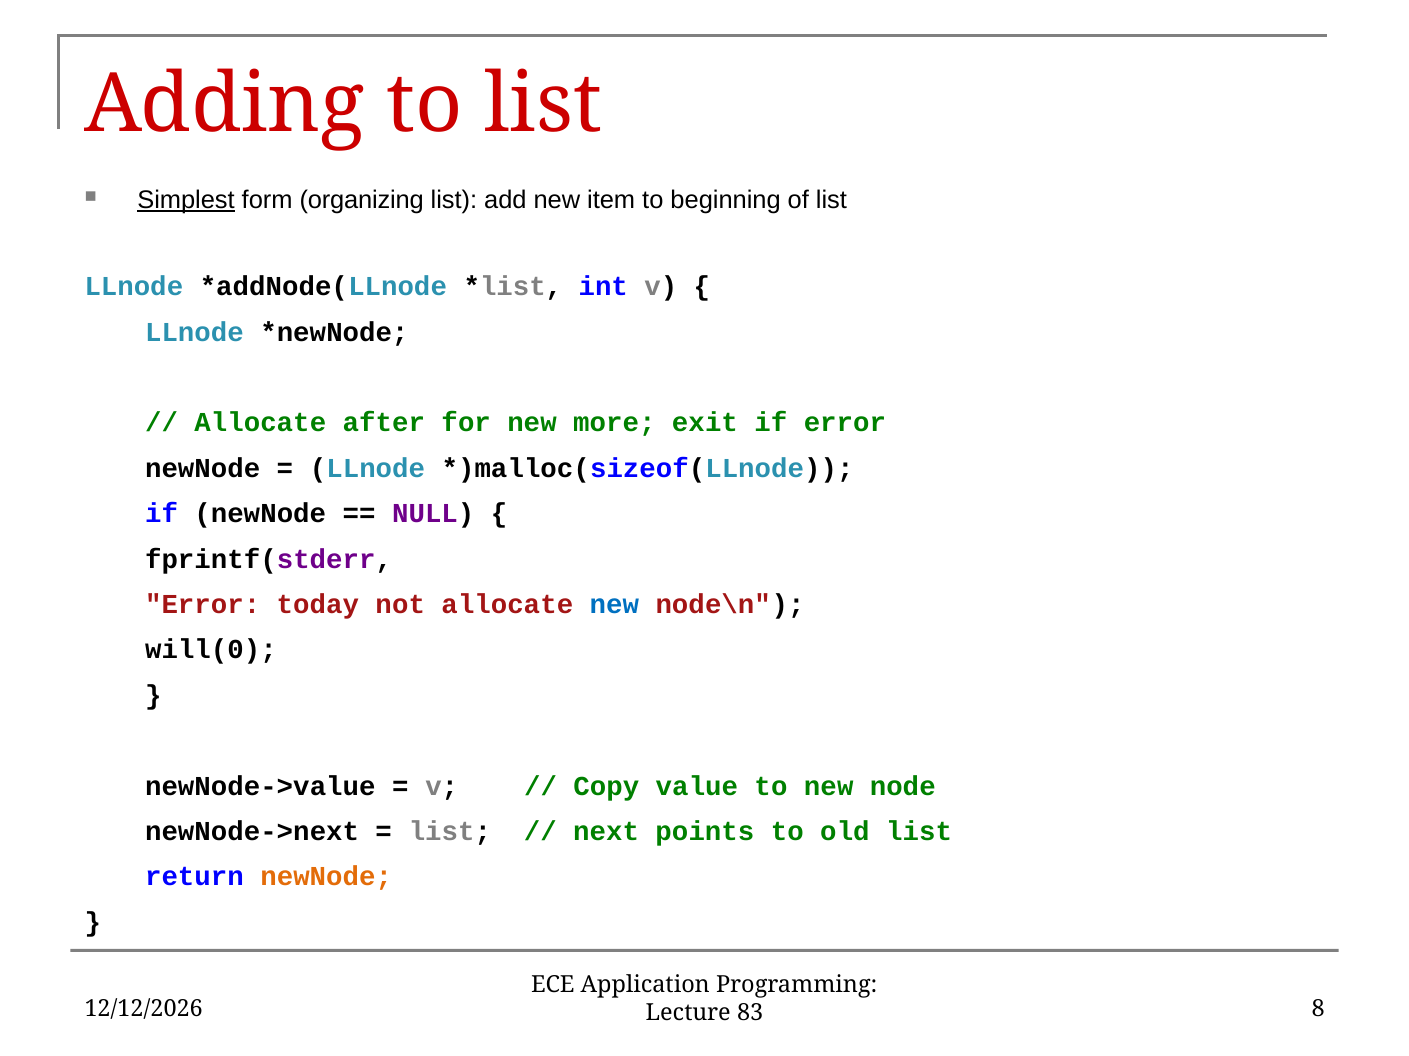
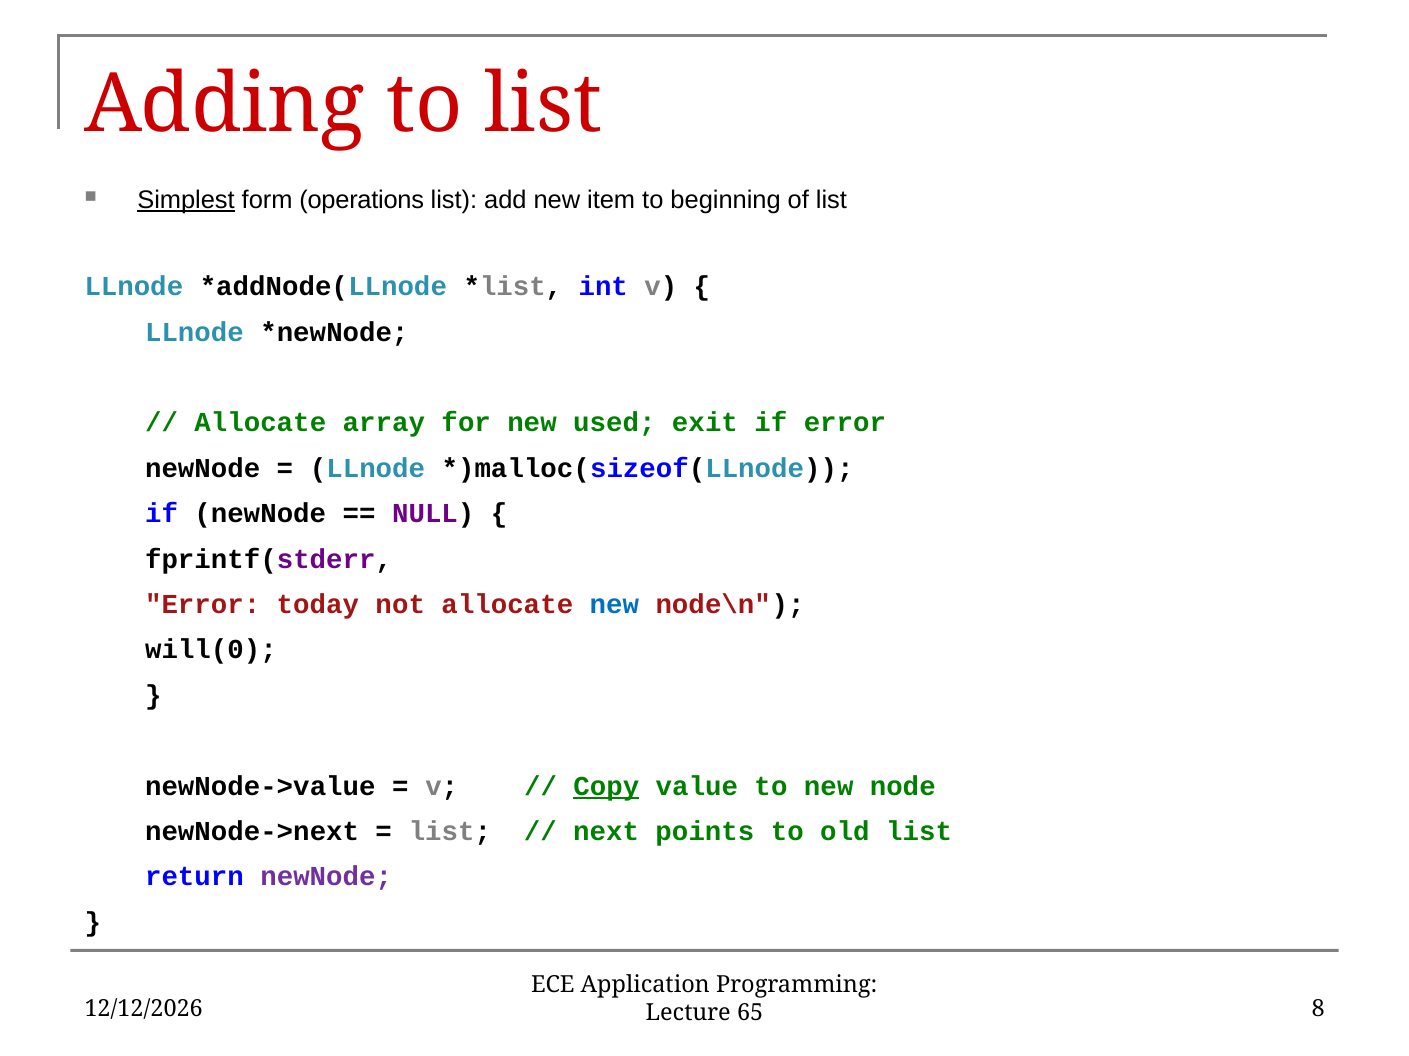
organizing: organizing -> operations (362, 200)
after: after -> array (384, 423)
more: more -> used (614, 423)
Copy underline: none -> present (606, 787)
newNode colour: orange -> purple (326, 878)
83: 83 -> 65 (750, 1014)
